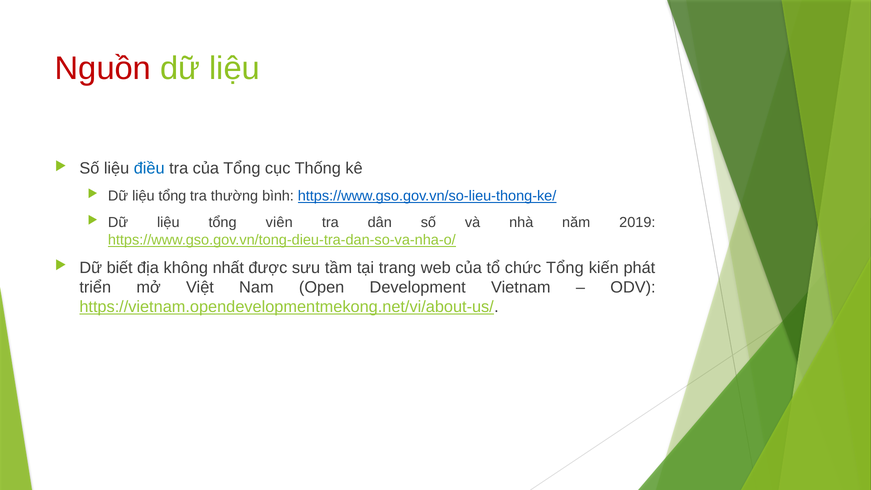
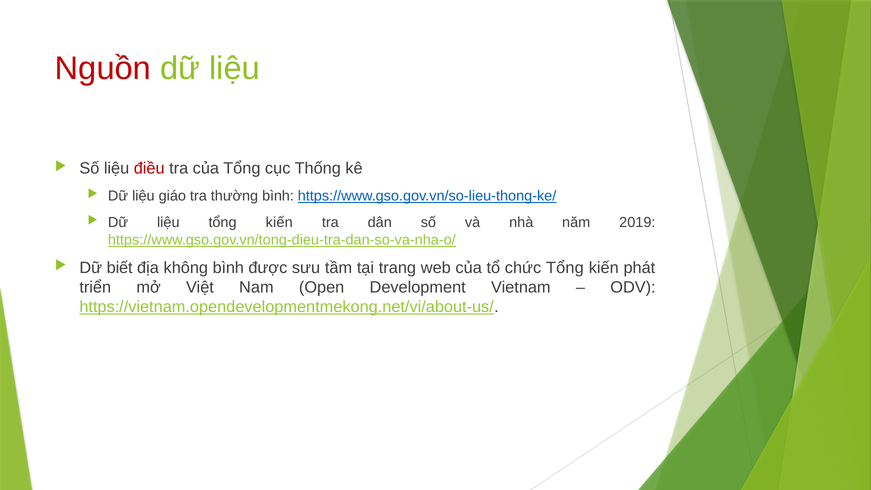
điều colour: blue -> red (149, 169)
tổng: tổng -> giáo (172, 196)
liệu tổng viên: viên -> kiến (279, 223)
không nhất: nhất -> bình (228, 268)
